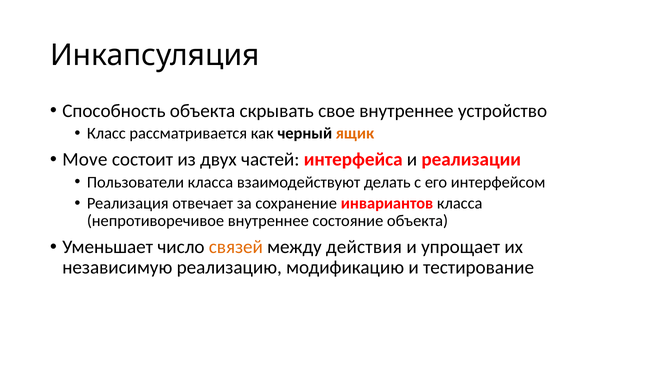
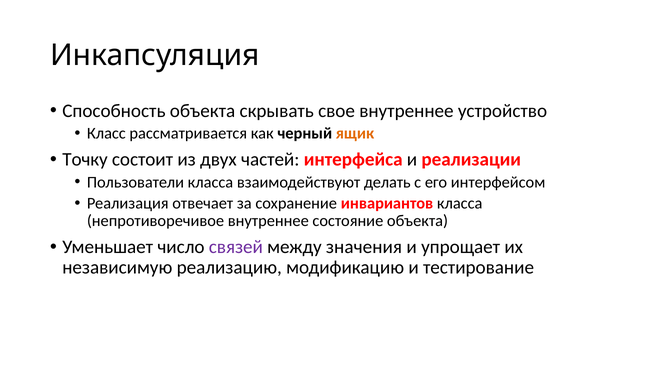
Move: Move -> Точку (85, 160)
связей colour: orange -> purple (236, 247)
действия: действия -> значения (364, 247)
